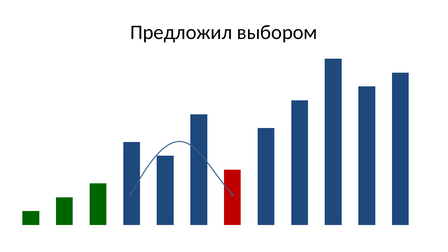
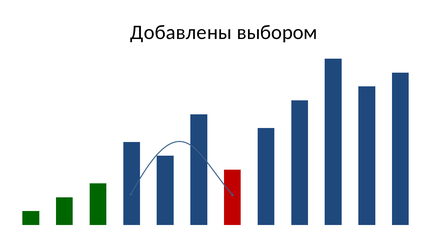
Предложил: Предложил -> Добавлены (181, 33)
